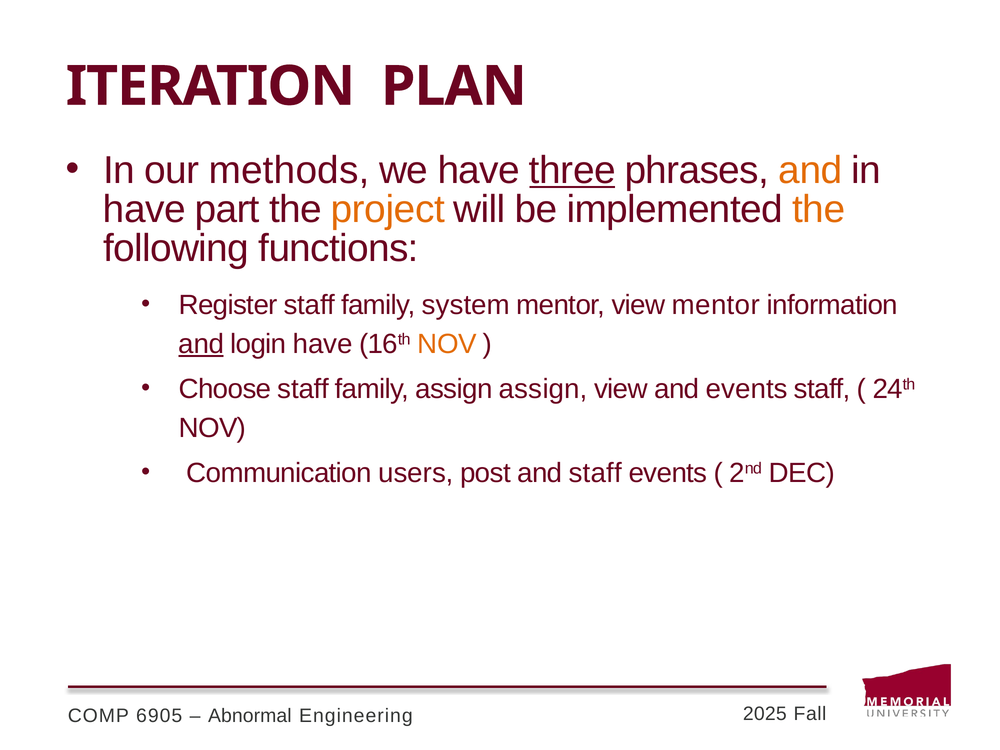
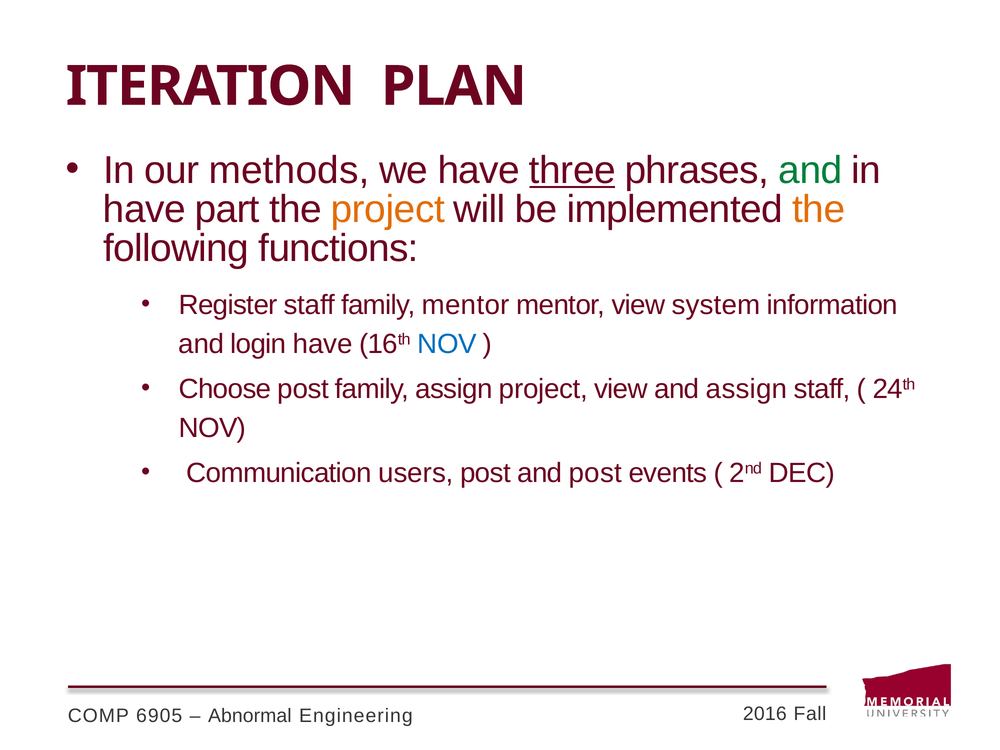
and colour: orange -> green (810, 170)
family system: system -> mentor (466, 305)
view mentor: mentor -> system (716, 305)
and underline: present -> none (201, 344)
NOV colour: orange -> blue (447, 344)
Choose staff: staff -> post (303, 389)
assign assign: assign -> project (543, 389)
and events: events -> assign (747, 389)
and staff: staff -> post (595, 473)
2025: 2025 -> 2016 (765, 714)
